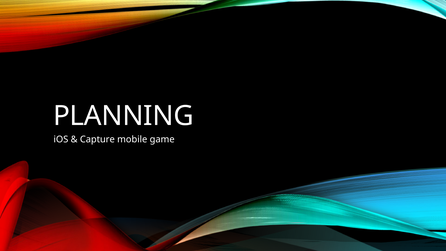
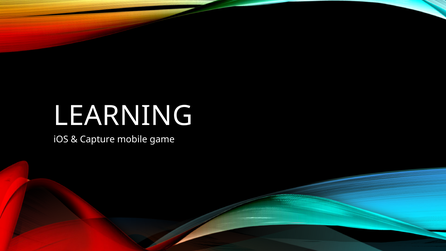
PLANNING: PLANNING -> LEARNING (123, 116)
